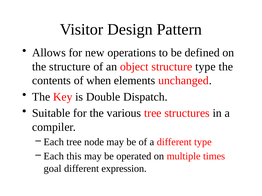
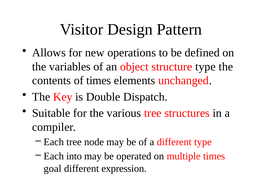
the structure: structure -> variables (70, 67)
of when: when -> times (99, 81)
this: this -> into (74, 157)
